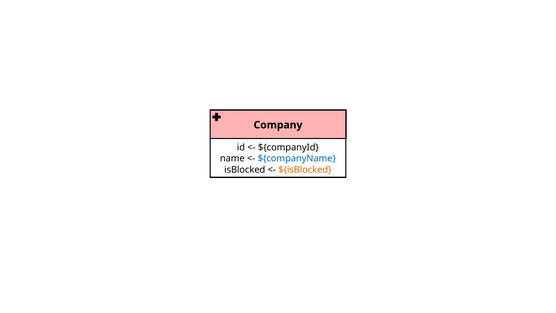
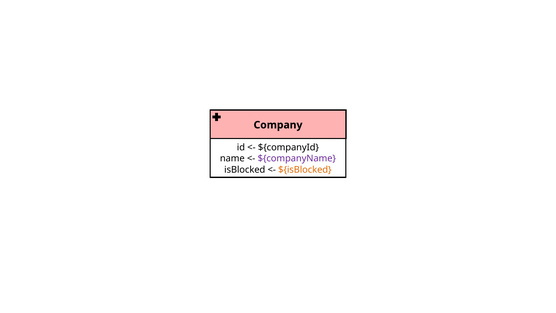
${companyName colour: blue -> purple (297, 158)
